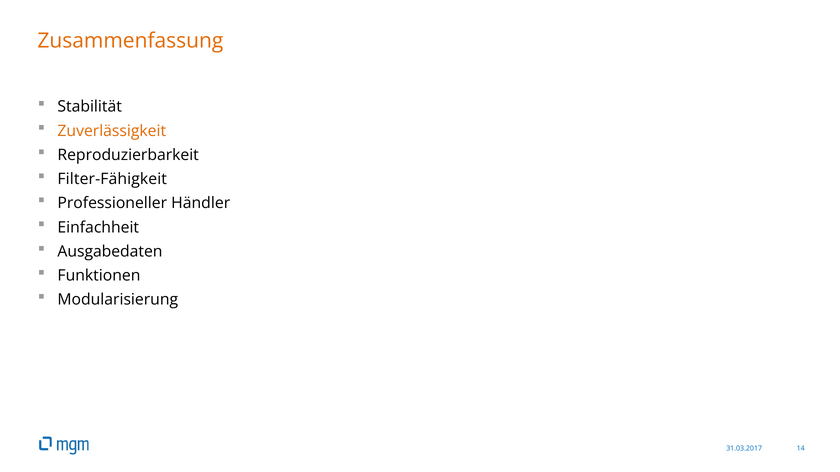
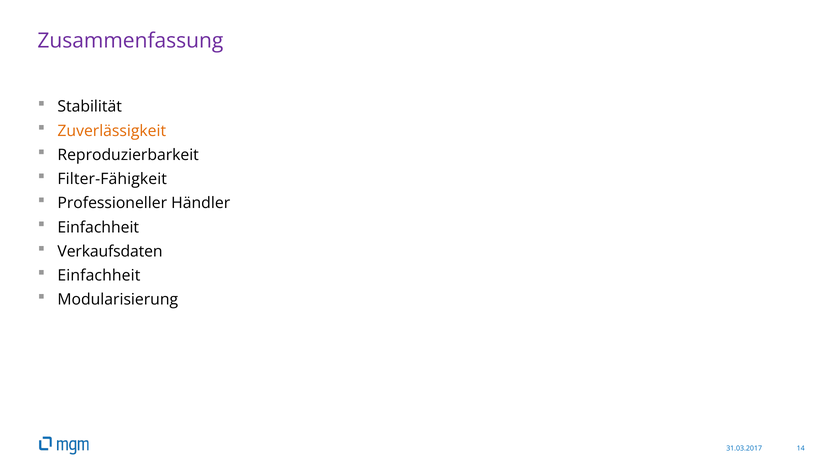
Zusammenfassung colour: orange -> purple (130, 41)
Ausgabedaten: Ausgabedaten -> Verkaufsdaten (110, 252)
Funktionen: Funktionen -> Einfachheit (99, 276)
